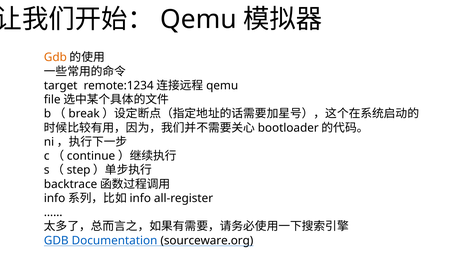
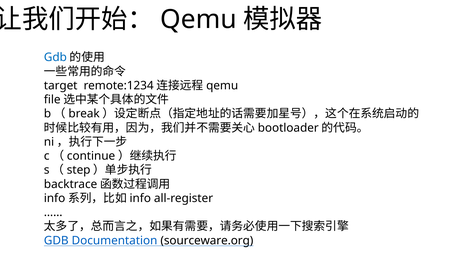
Gdb colour: orange -> blue (55, 57)
